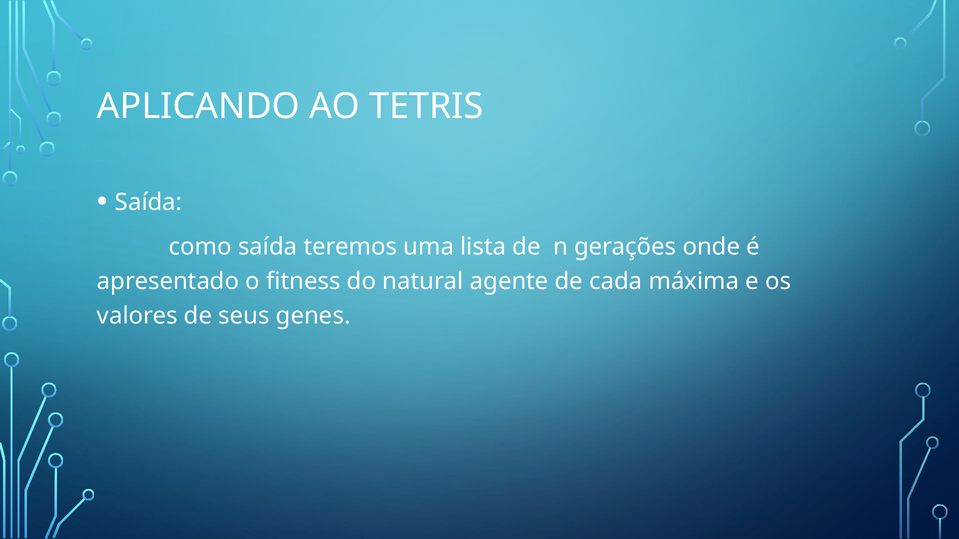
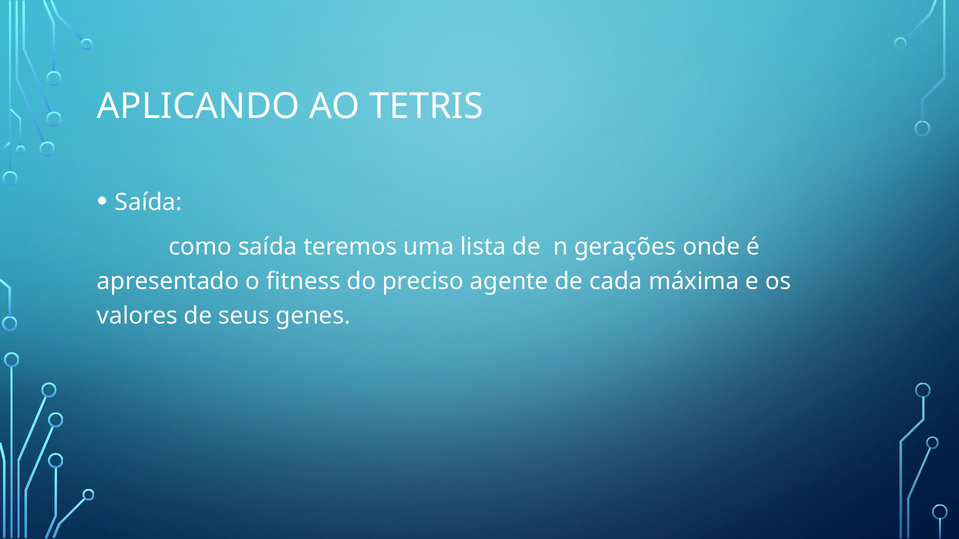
natural: natural -> preciso (423, 281)
